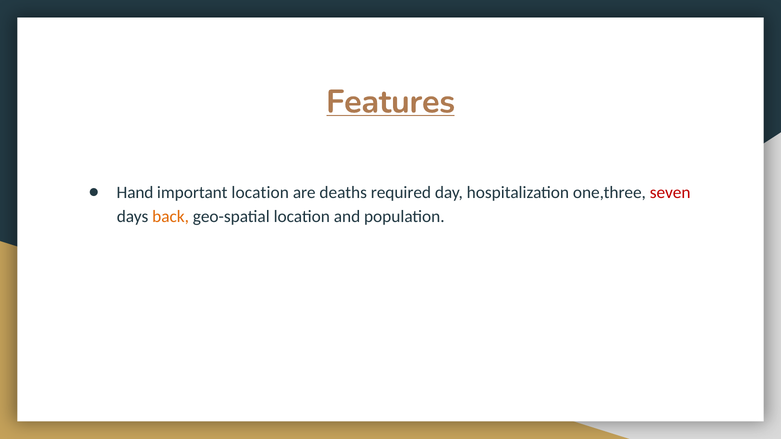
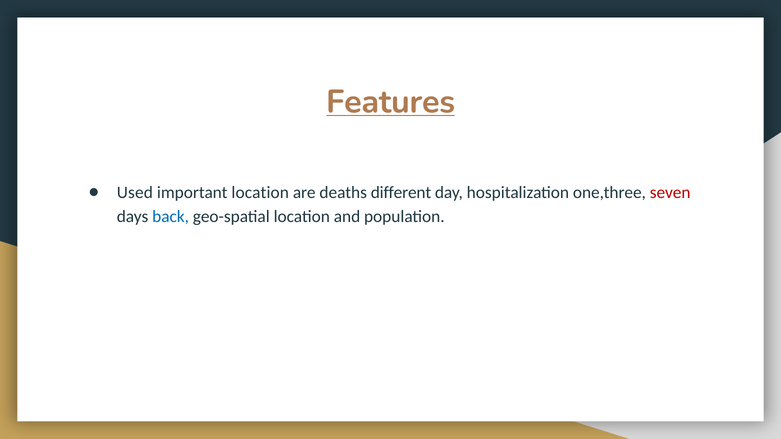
Hand: Hand -> Used (135, 193)
required: required -> different (401, 193)
back colour: orange -> blue (171, 216)
